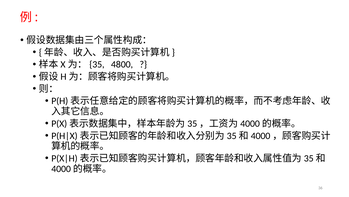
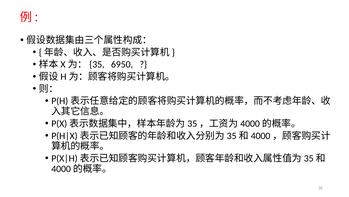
4800: 4800 -> 6950 (122, 64)
